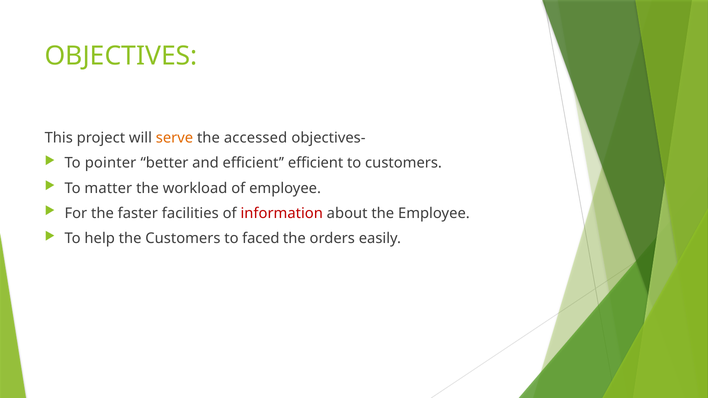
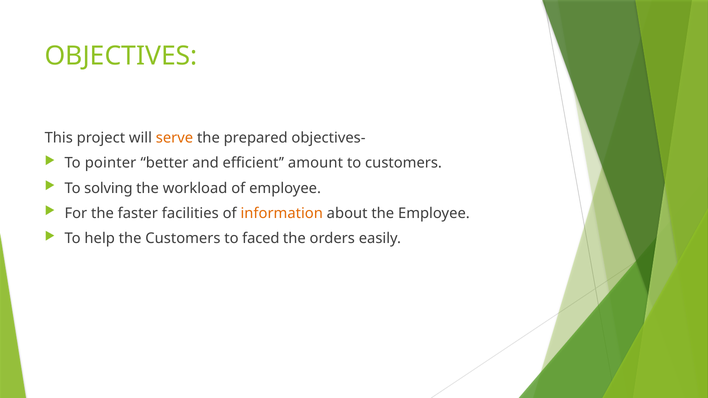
accessed: accessed -> prepared (256, 138)
efficient efficient: efficient -> amount (315, 163)
matter: matter -> solving (108, 188)
information colour: red -> orange (282, 213)
